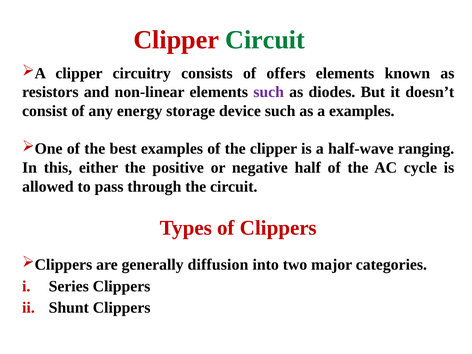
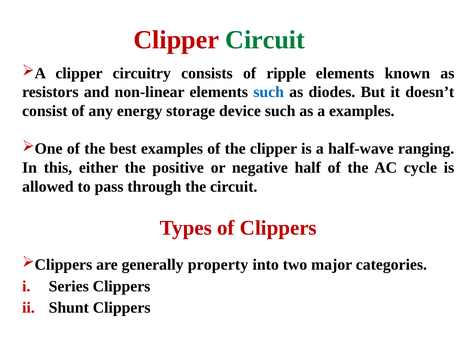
offers: offers -> ripple (286, 73)
such colour: purple -> blue (269, 92)
diffusion: diffusion -> property (218, 265)
